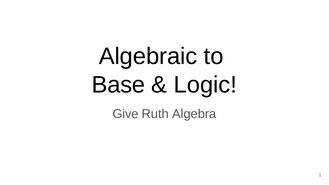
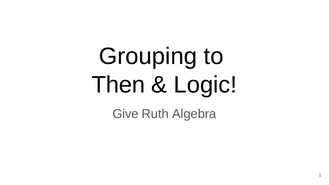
Algebraic: Algebraic -> Grouping (148, 56)
Base: Base -> Then (118, 85)
